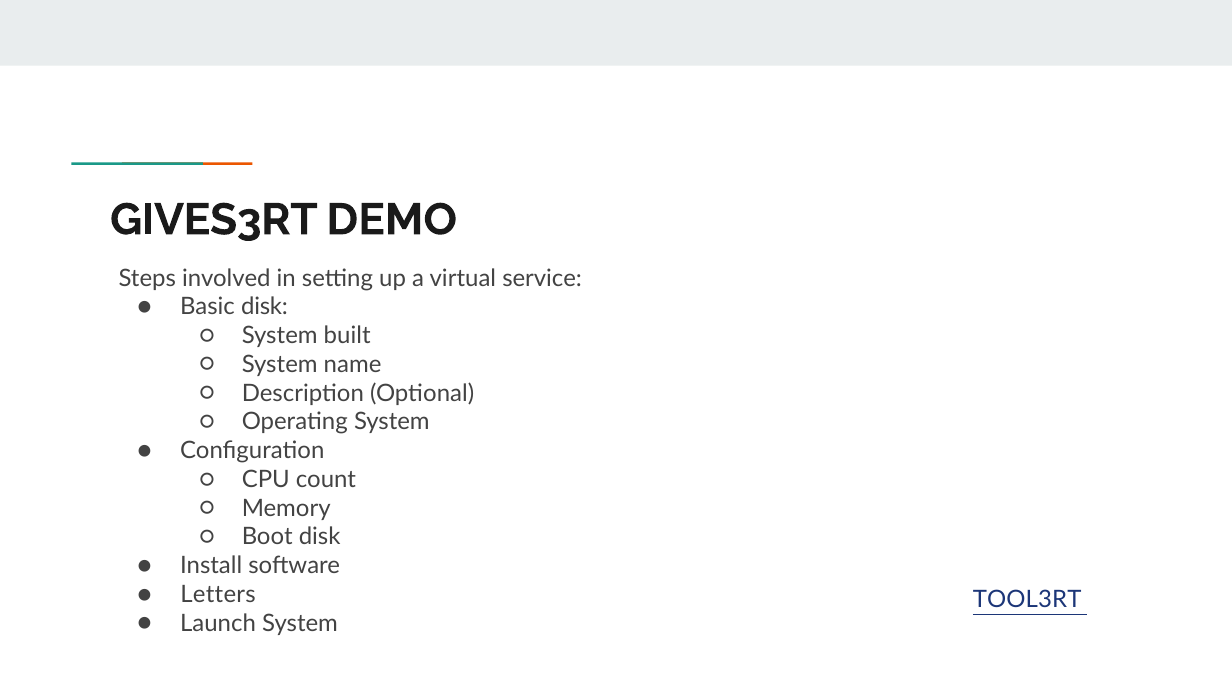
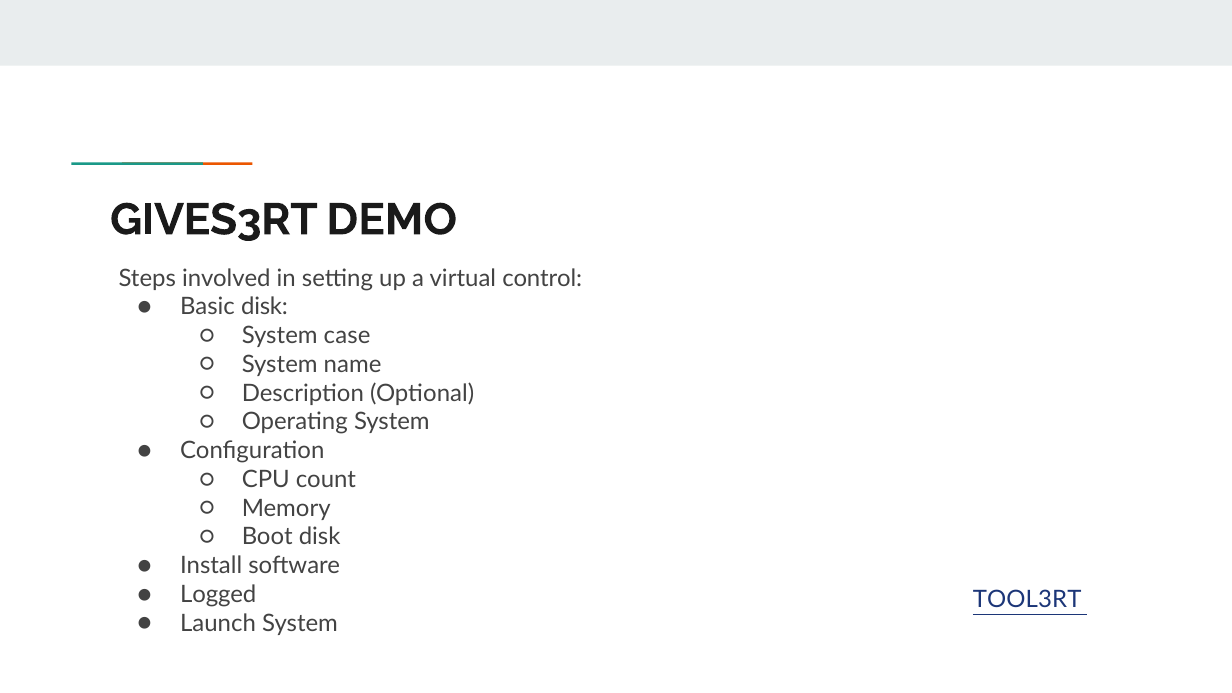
service: service -> control (542, 278)
built: built -> case (347, 336)
Letters: Letters -> Logged (218, 595)
